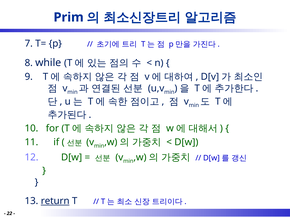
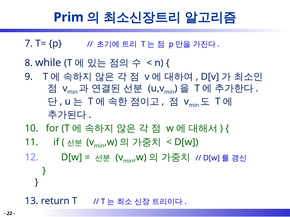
return underline: present -> none (55, 201)
